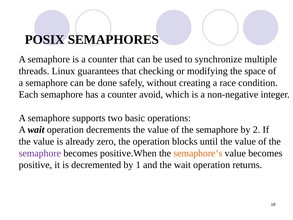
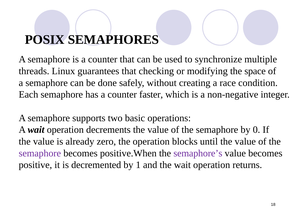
avoid: avoid -> faster (151, 94)
2: 2 -> 0 (256, 130)
semaphore’s colour: orange -> purple (198, 153)
